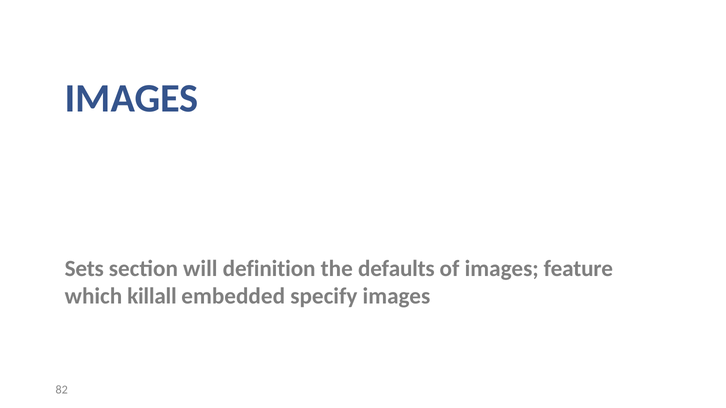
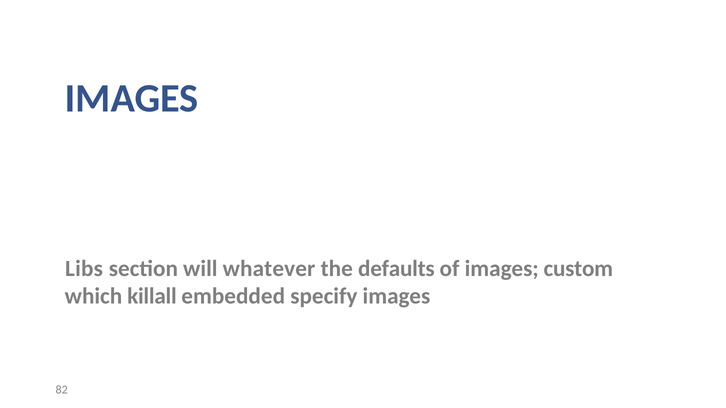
Sets: Sets -> Libs (84, 269)
definition: definition -> whatever (269, 269)
feature: feature -> custom (578, 269)
